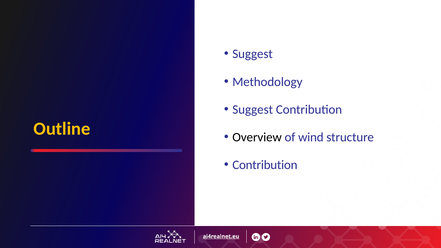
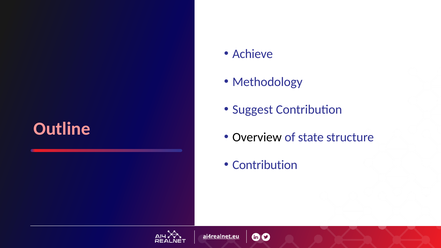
Suggest: Suggest -> Achieve (253, 54)
Outline colour: yellow -> pink (62, 129)
wind: wind -> state (311, 137)
